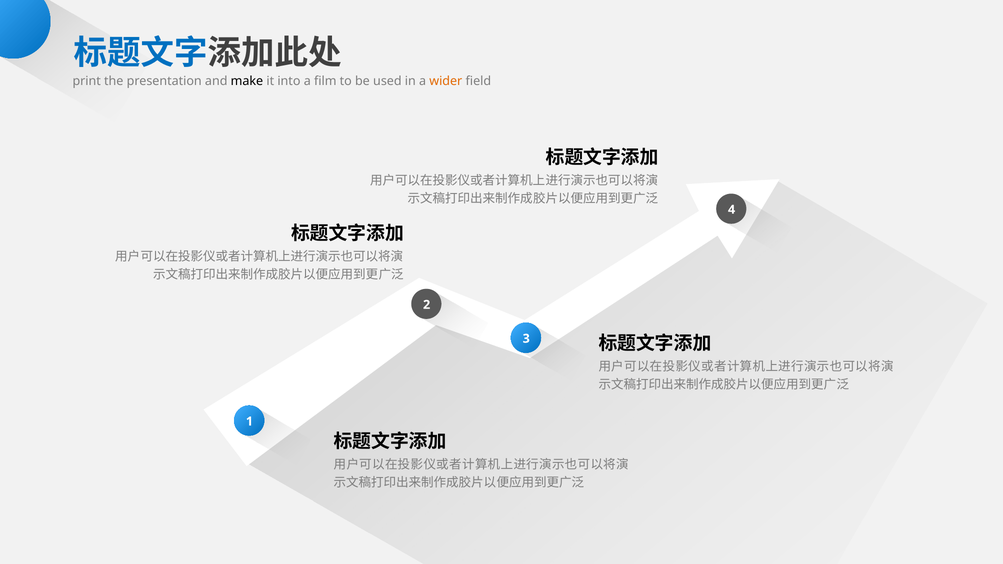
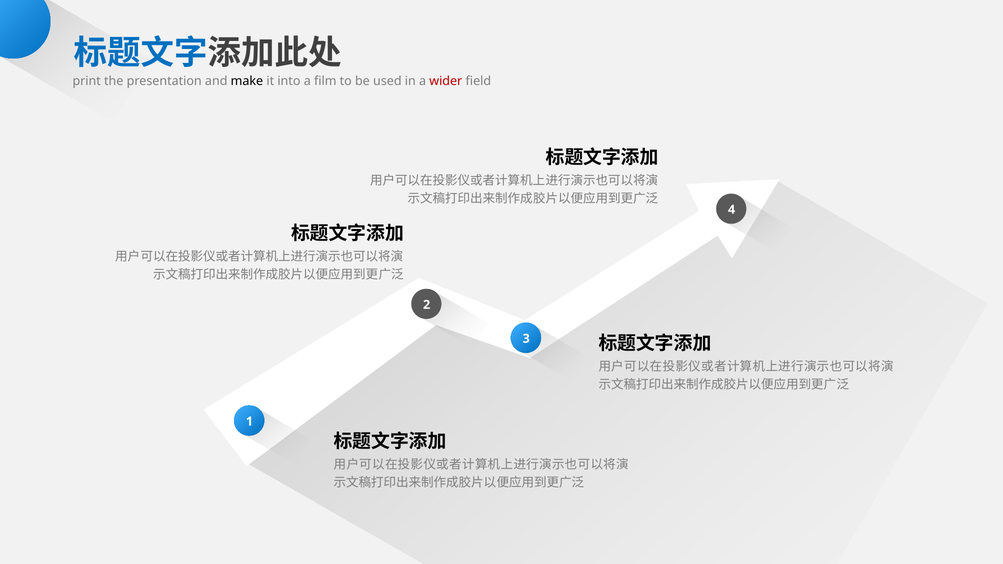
wider colour: orange -> red (446, 81)
